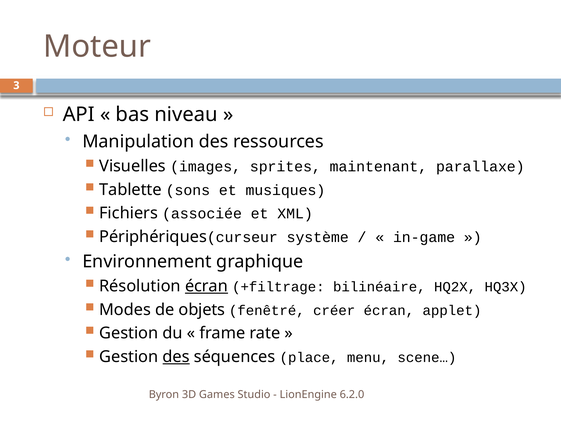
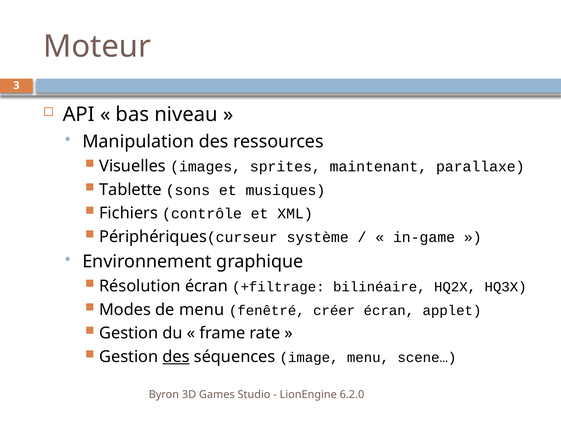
associée: associée -> contrôle (202, 214)
écran underline: present -> none (206, 286)
de objets: objets -> menu (202, 309)
place: place -> image (309, 357)
